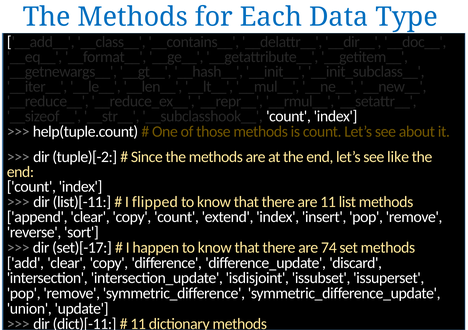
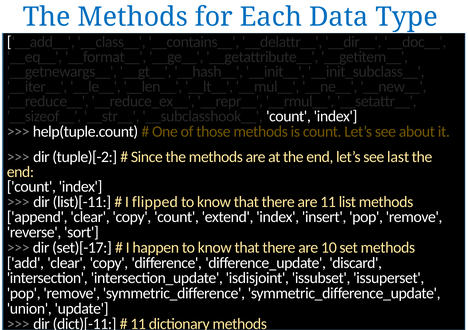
like: like -> last (398, 157)
74: 74 -> 10 (329, 247)
